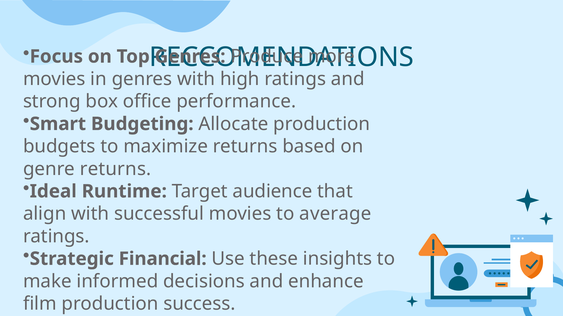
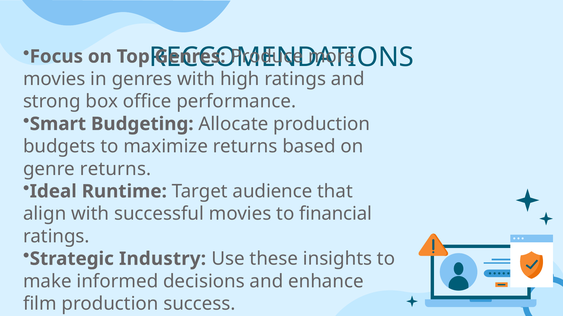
average: average -> financial (336, 214)
Financial: Financial -> Industry (163, 259)
